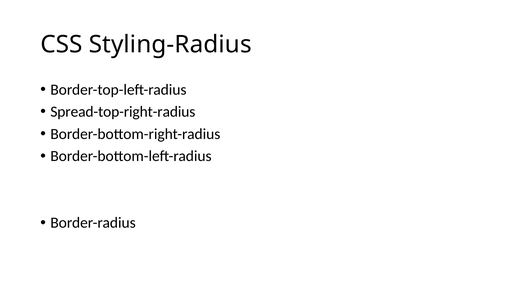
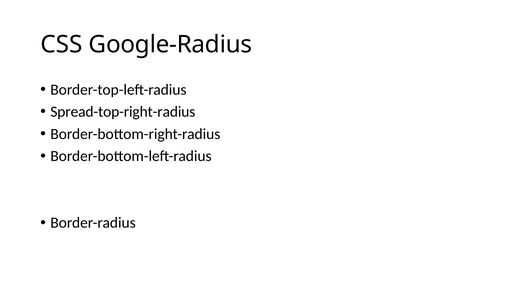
Styling-Radius: Styling-Radius -> Google-Radius (170, 45)
